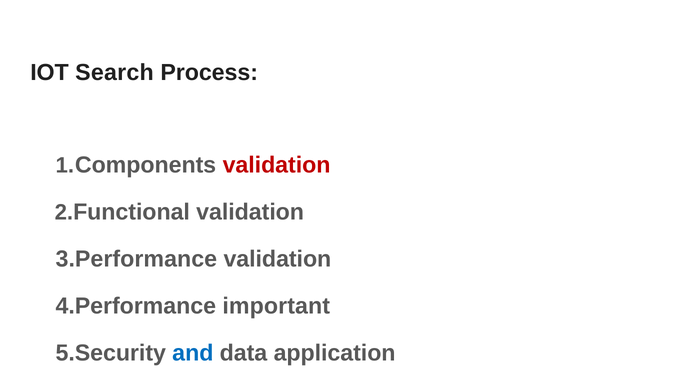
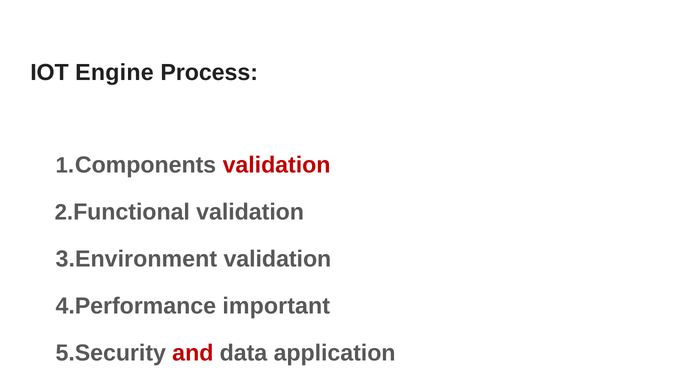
Search: Search -> Engine (114, 72)
3.Performance: 3.Performance -> 3.Environment (136, 259)
and colour: blue -> red (193, 353)
